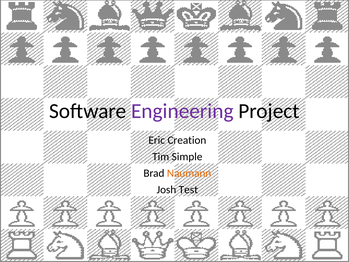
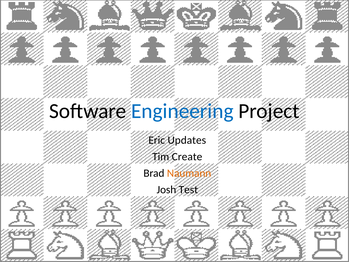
Engineering colour: purple -> blue (182, 111)
Creation: Creation -> Updates (187, 140)
Simple: Simple -> Create (187, 157)
